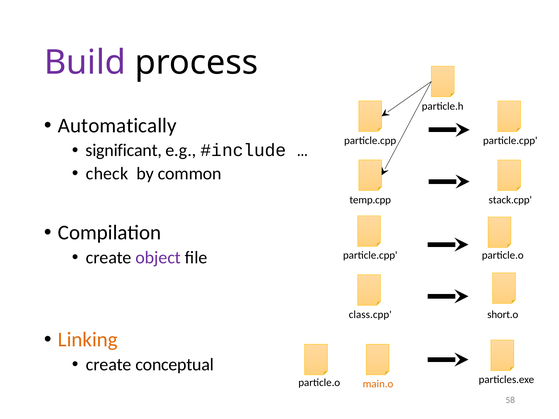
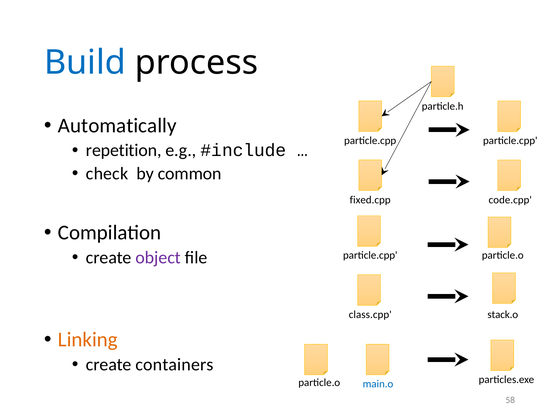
Build colour: purple -> blue (85, 63)
significant: significant -> repetition (124, 150)
temp.cpp: temp.cpp -> fixed.cpp (370, 200)
stack.cpp: stack.cpp -> code.cpp (510, 200)
short.o: short.o -> stack.o (503, 315)
conceptual: conceptual -> containers (175, 365)
main.o colour: orange -> blue (378, 384)
